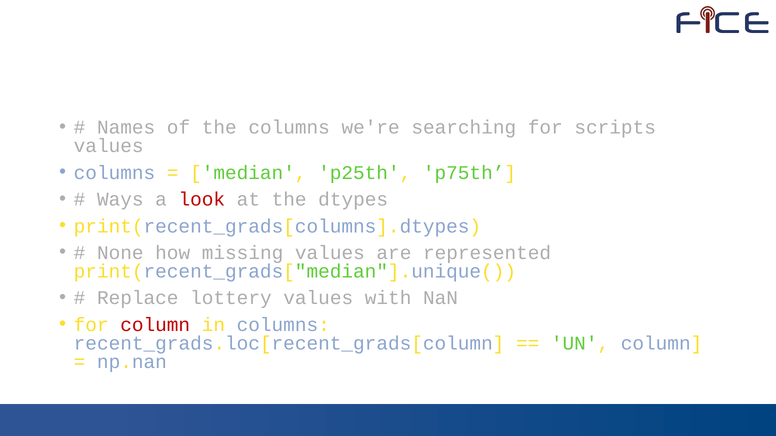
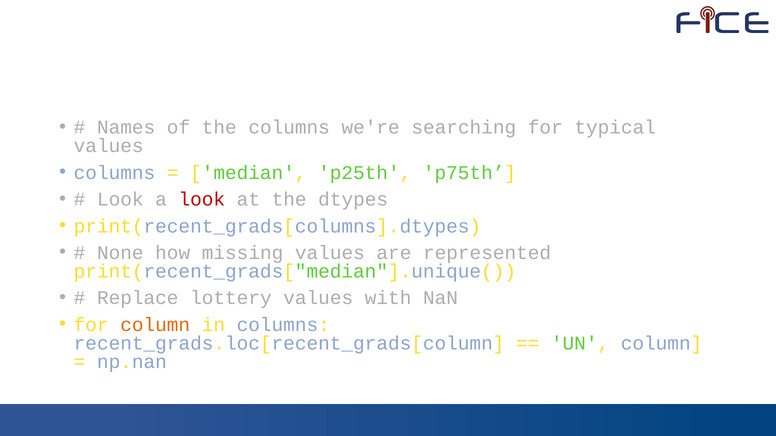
scripts: scripts -> typical (615, 128)
Ways: Ways -> Look (120, 200)
column colour: red -> orange (155, 325)
